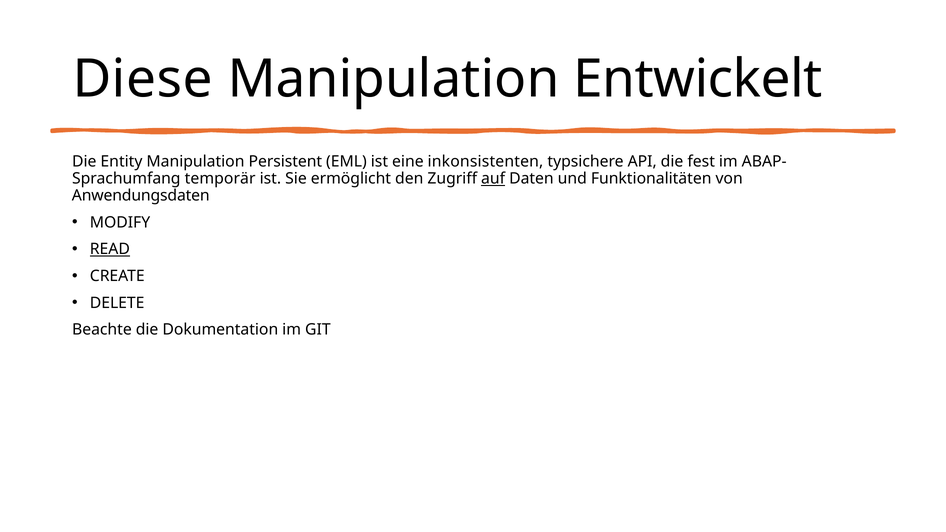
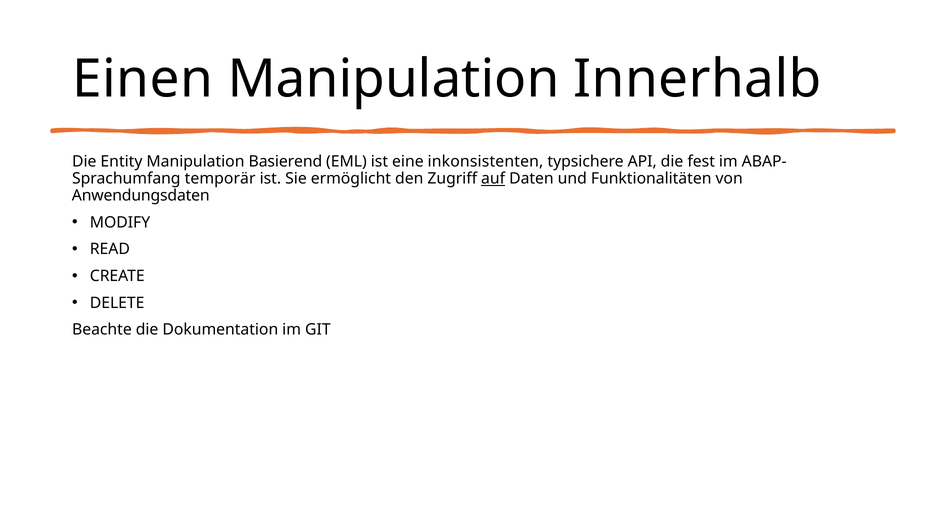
Diese: Diese -> Einen (143, 79)
Entwickelt: Entwickelt -> Innerhalb (697, 79)
Persistent: Persistent -> Basierend (285, 162)
READ underline: present -> none (110, 249)
